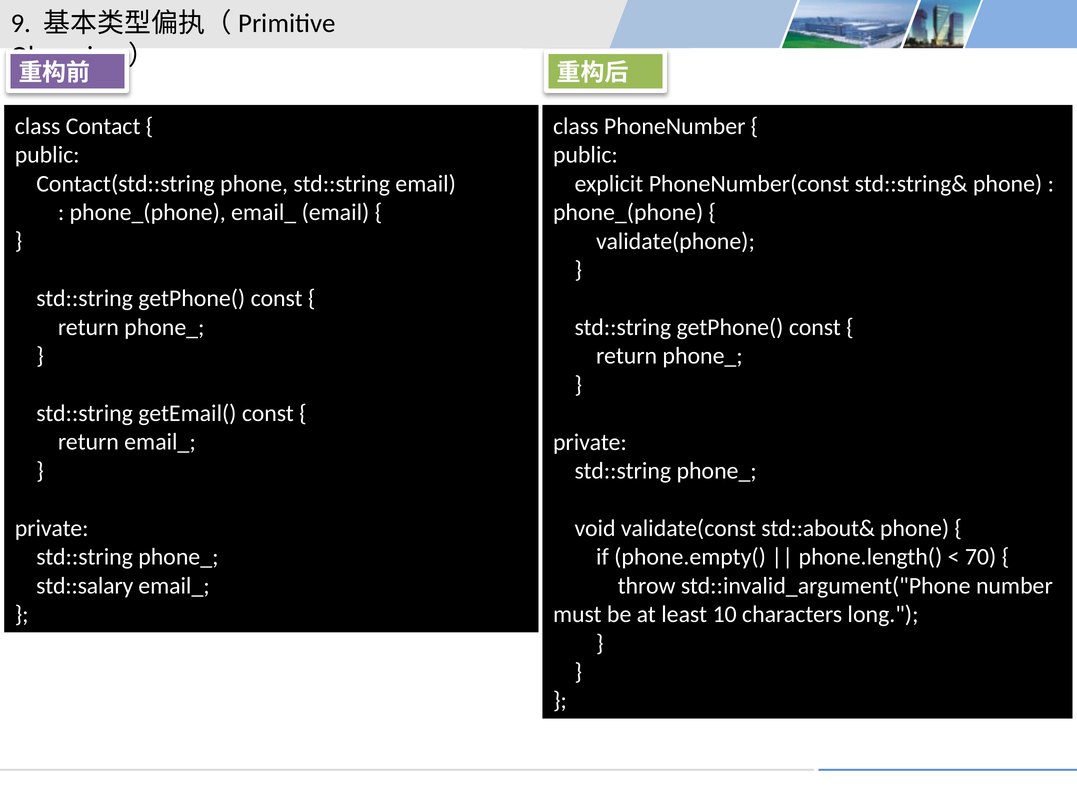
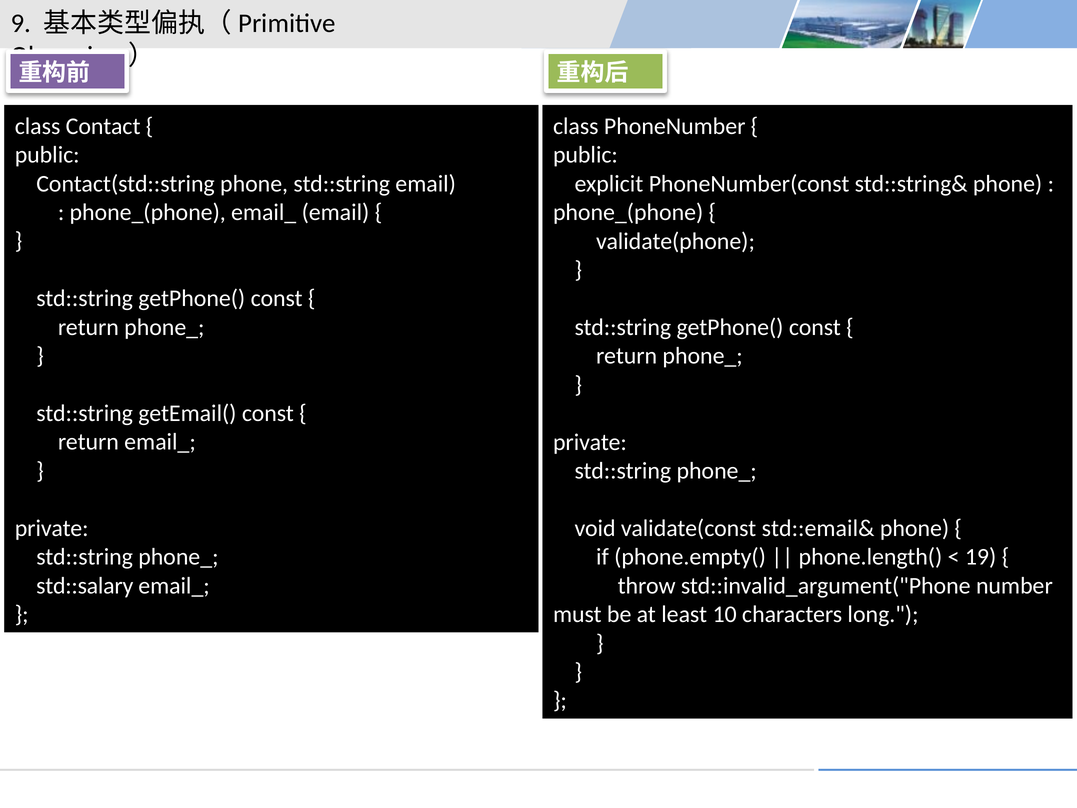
std::about&: std::about& -> std::email& (818, 528)
70: 70 -> 19 (981, 557)
